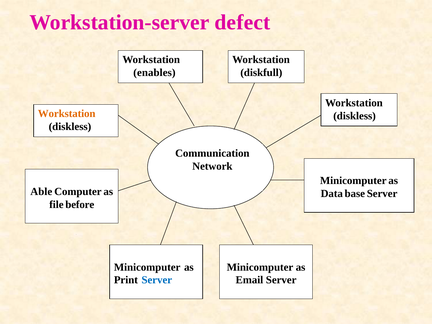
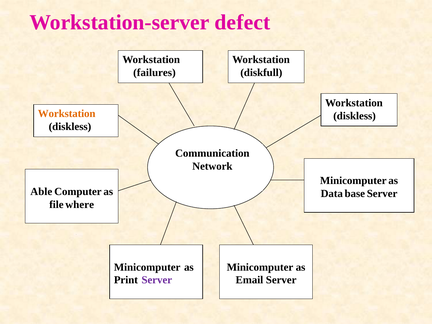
enables: enables -> failures (154, 73)
before: before -> where (80, 204)
Server colour: blue -> purple (157, 280)
